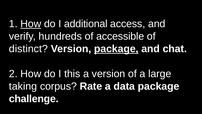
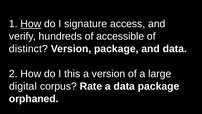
additional: additional -> signature (86, 24)
package underline: present -> none (116, 49)
and chat: chat -> data (175, 49)
taking: taking -> digital (23, 86)
challenge: challenge -> orphaned (34, 98)
